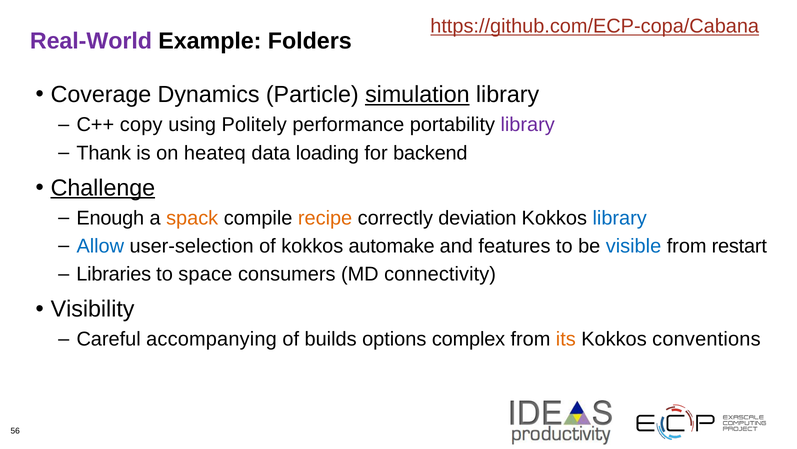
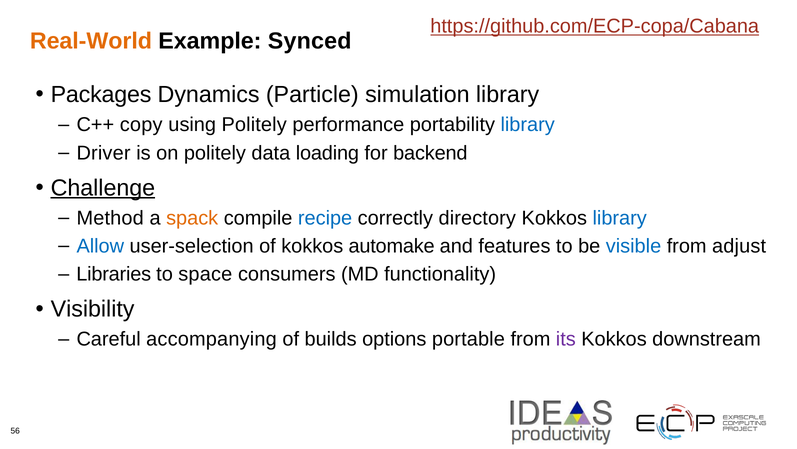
Real-World colour: purple -> orange (91, 41)
Folders: Folders -> Synced (310, 41)
Coverage: Coverage -> Packages (101, 95)
simulation underline: present -> none (417, 95)
library colour: purple -> blue (528, 125)
Thank: Thank -> Driver (104, 153)
on heateq: heateq -> politely (215, 153)
Enough: Enough -> Method (110, 218)
recipe colour: orange -> blue (325, 218)
deviation: deviation -> directory (477, 218)
restart: restart -> adjust (739, 246)
connectivity: connectivity -> functionality (440, 274)
complex: complex -> portable (468, 339)
its colour: orange -> purple (566, 339)
conventions: conventions -> downstream (707, 339)
